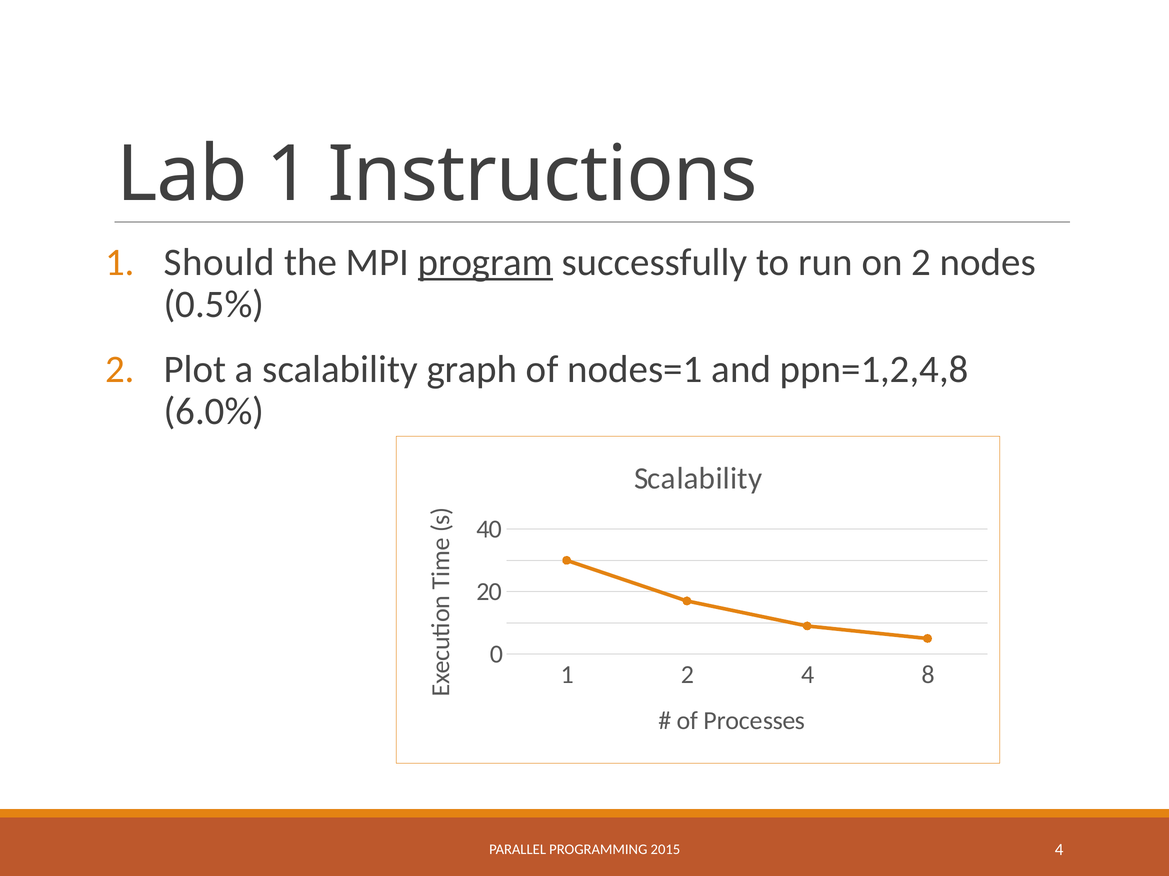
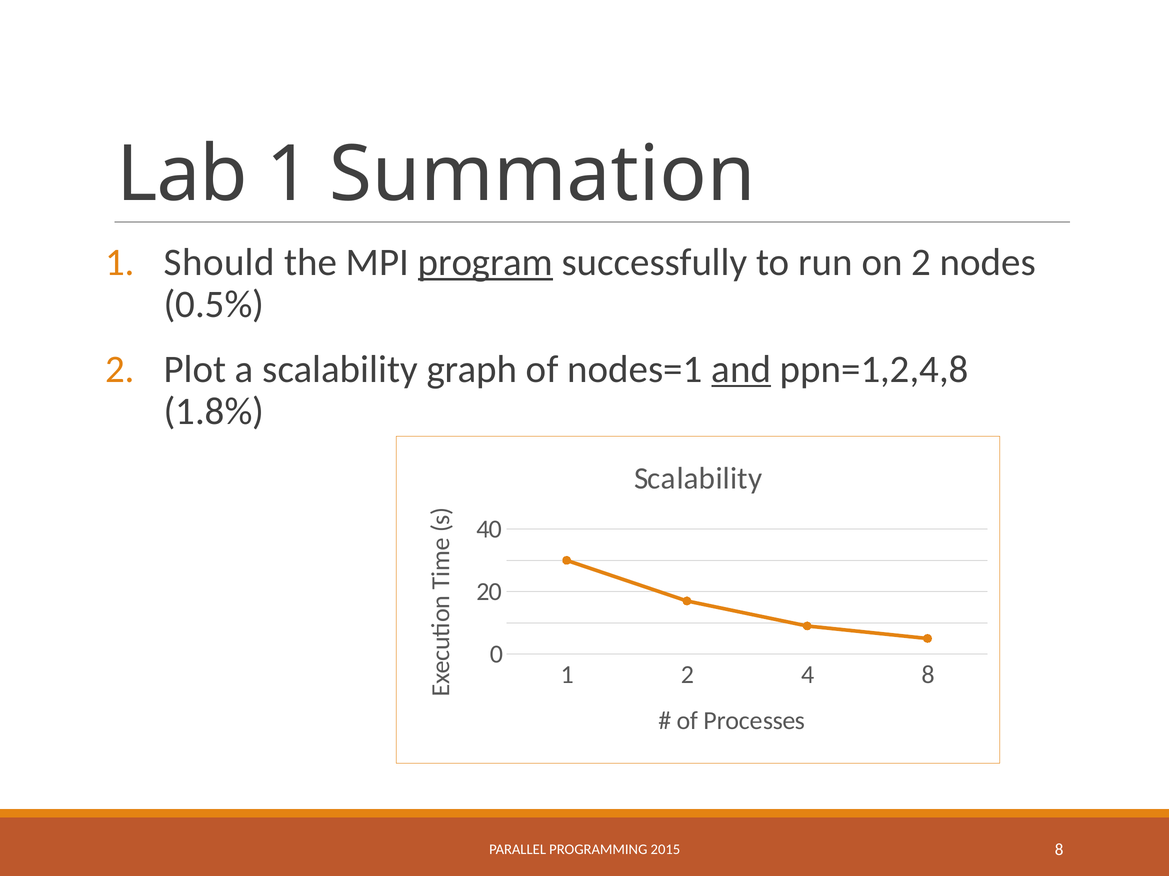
Instructions: Instructions -> Summation (542, 175)
and underline: none -> present (741, 369)
6.0%: 6.0% -> 1.8% (214, 412)
2015 4: 4 -> 8 (1059, 850)
